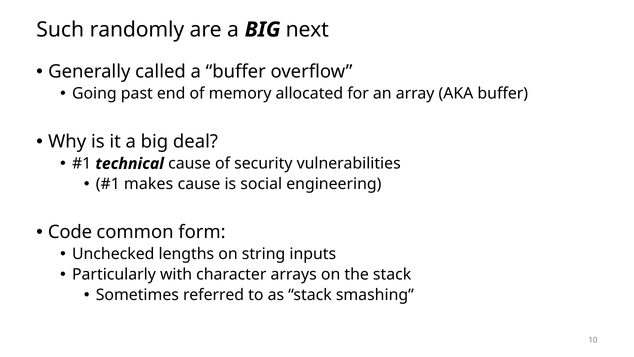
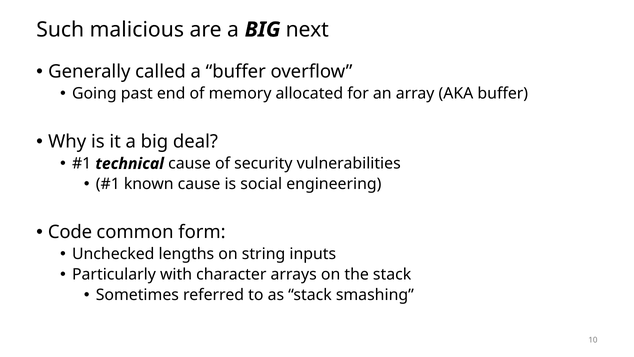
randomly: randomly -> malicious (137, 30)
makes: makes -> known (149, 184)
